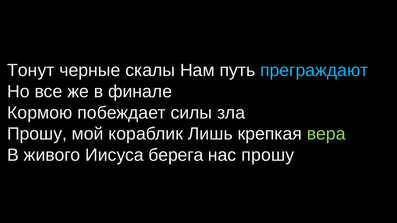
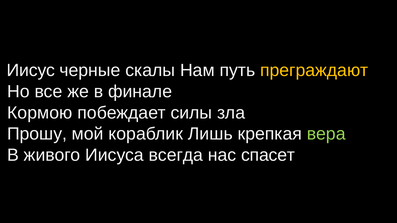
Тонут: Тонут -> Иисус (31, 71)
преграждают colour: light blue -> yellow (314, 71)
берега: берега -> всегда (176, 155)
нас прошу: прошу -> спасет (268, 155)
